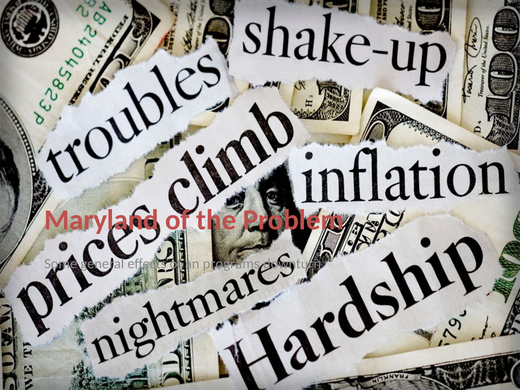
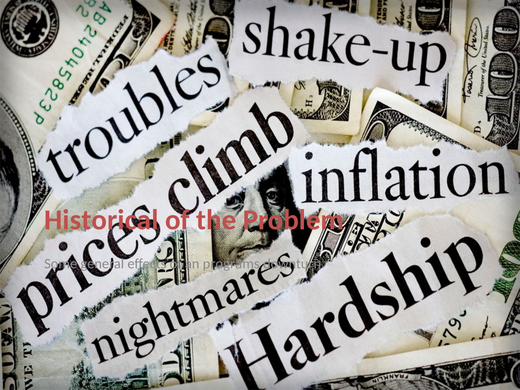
Maryland: Maryland -> Historical (101, 220)
